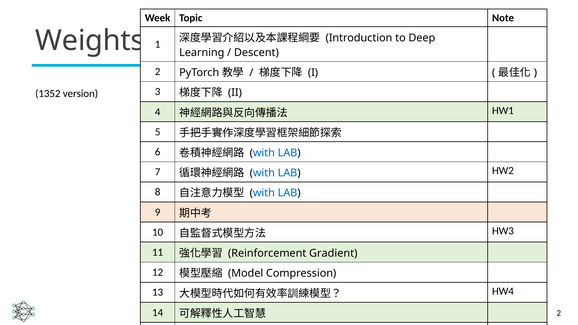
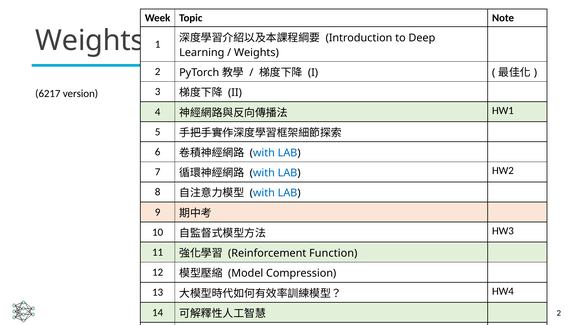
Descent: Descent -> Weights (256, 53)
1352: 1352 -> 6217 (48, 94)
Gradient: Gradient -> Function (333, 253)
